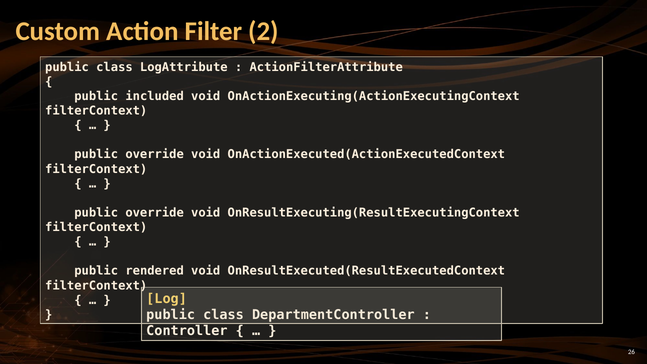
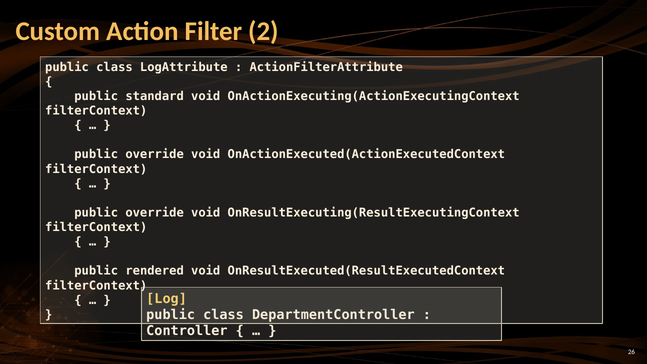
included: included -> standard (155, 96)
